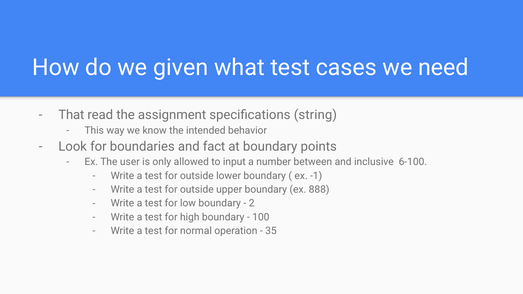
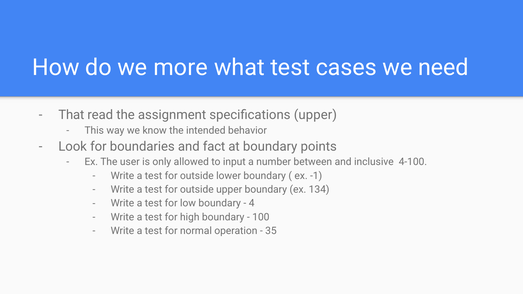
given: given -> more (181, 68)
specifications string: string -> upper (315, 115)
6-100: 6-100 -> 4-100 (413, 162)
888: 888 -> 134 (319, 190)
2: 2 -> 4 (252, 203)
